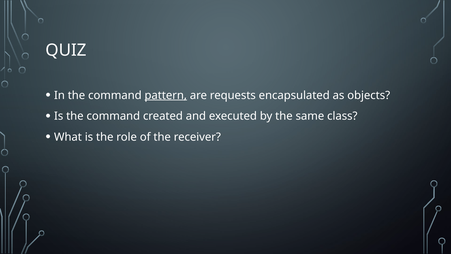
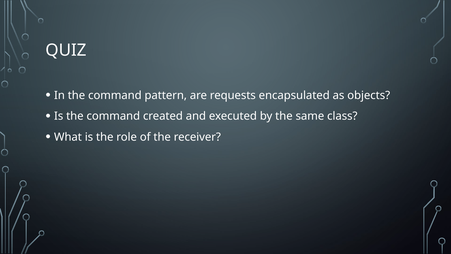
pattern underline: present -> none (166, 95)
